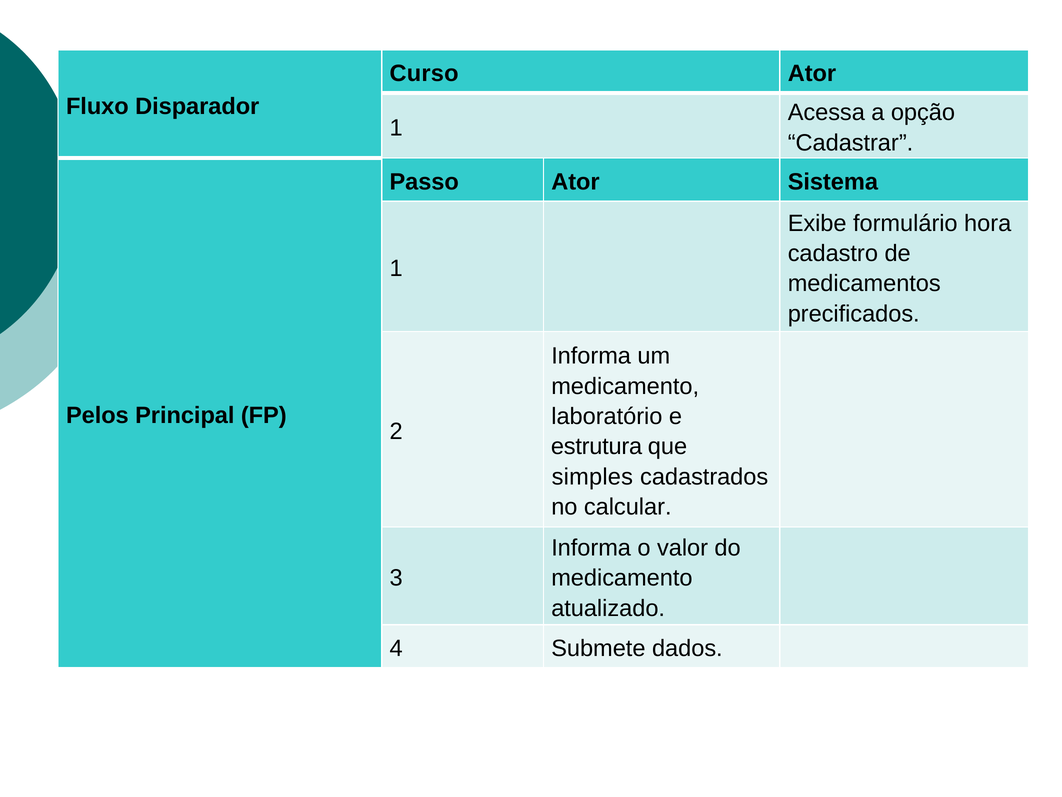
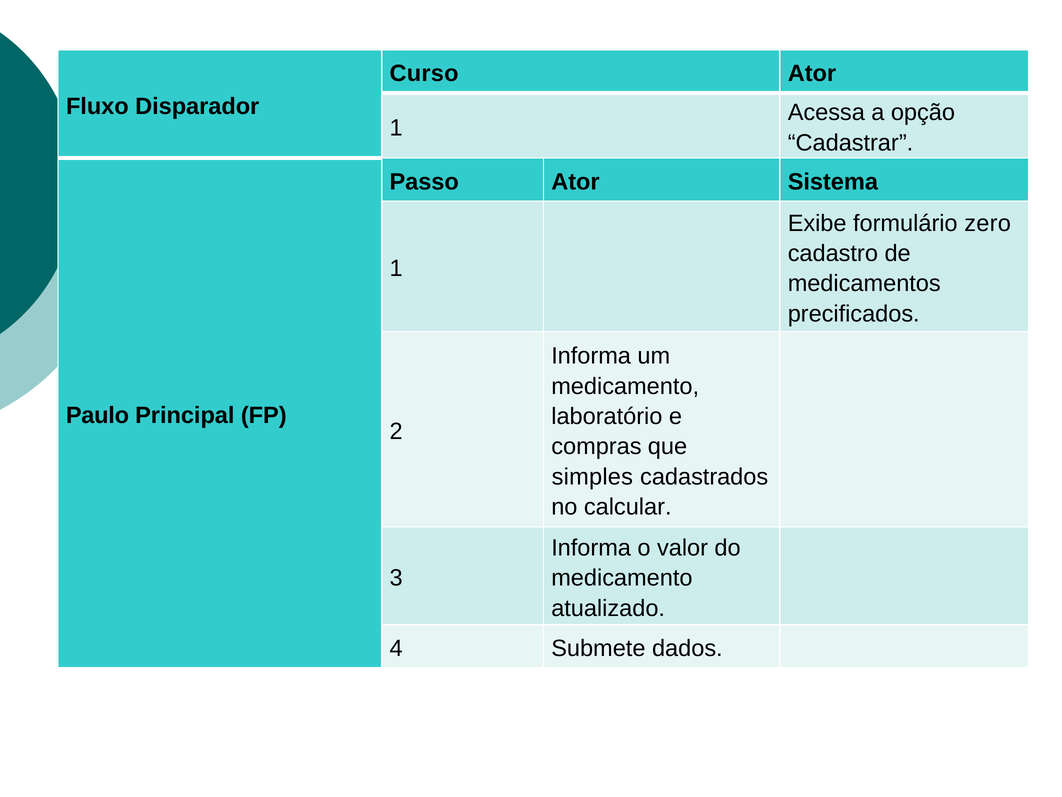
hora: hora -> zero (988, 223)
Pelos: Pelos -> Paulo (97, 415)
estrutura: estrutura -> compras (596, 446)
